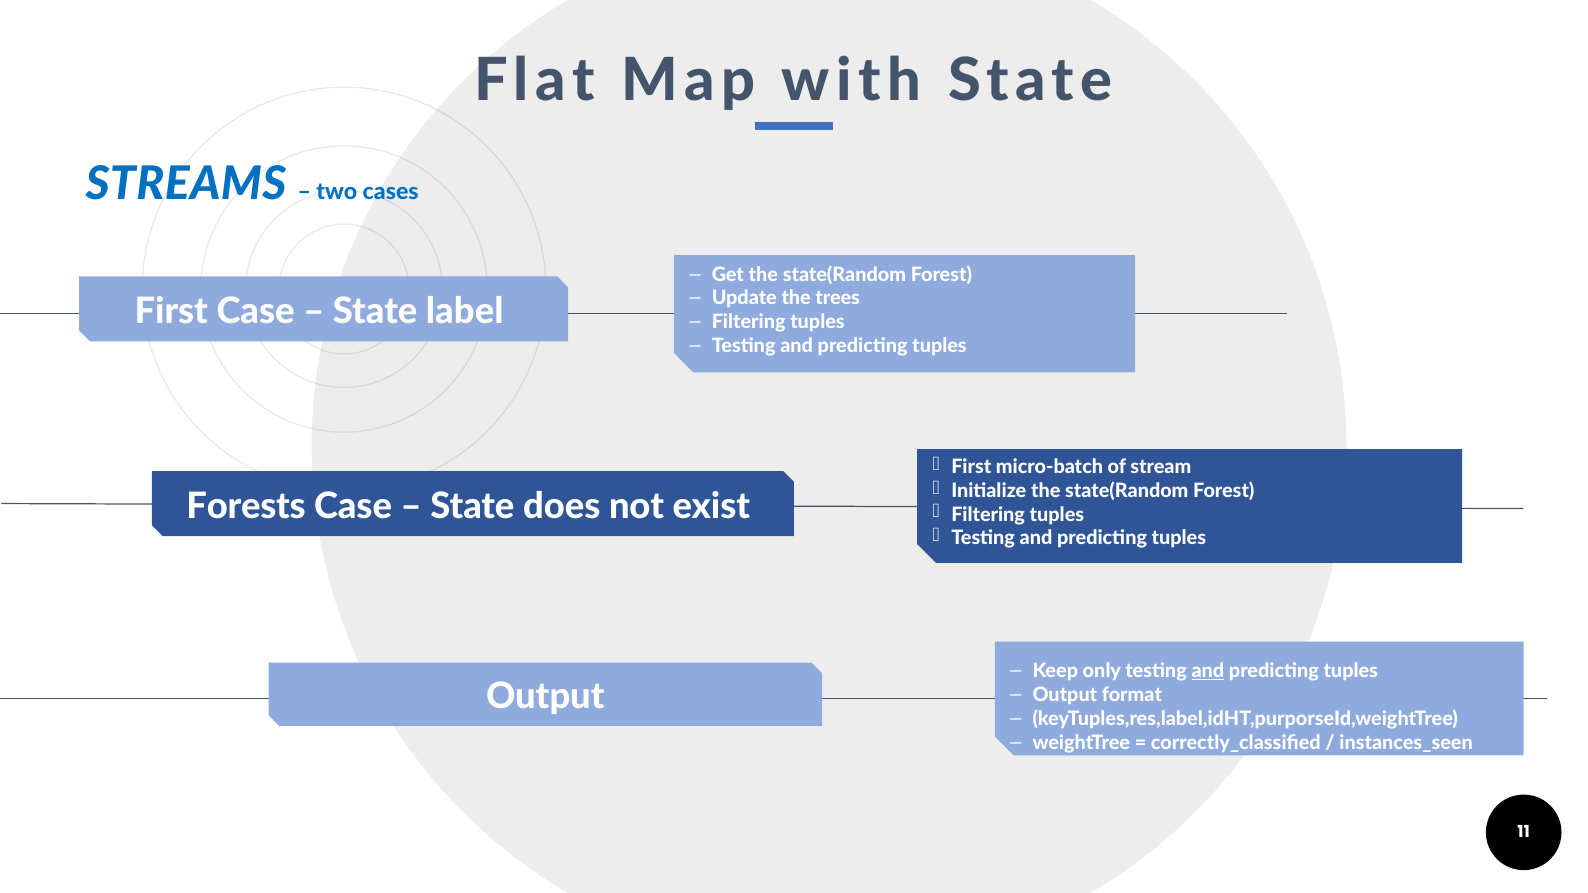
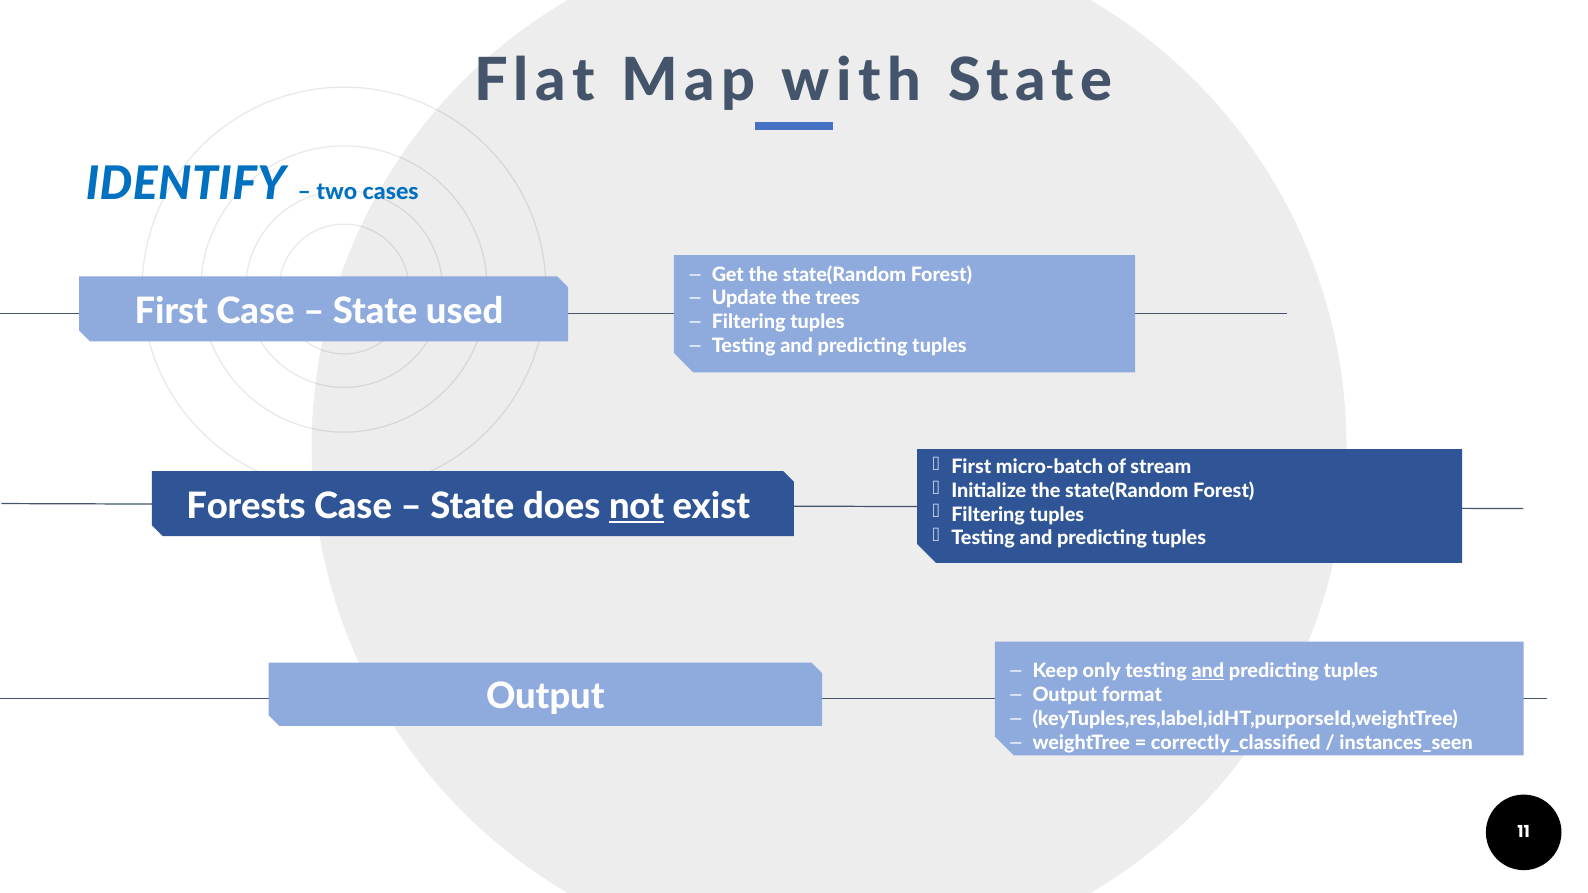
STREAMS: STREAMS -> IDENTIFY (186, 184)
label: label -> used (465, 311)
not underline: none -> present (637, 506)
